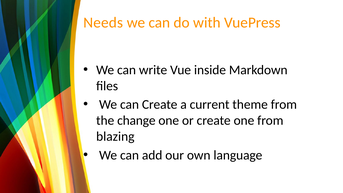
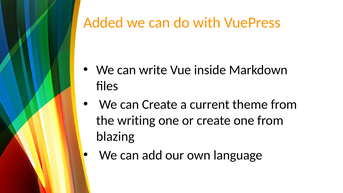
Needs: Needs -> Added (103, 22)
change: change -> writing (136, 120)
